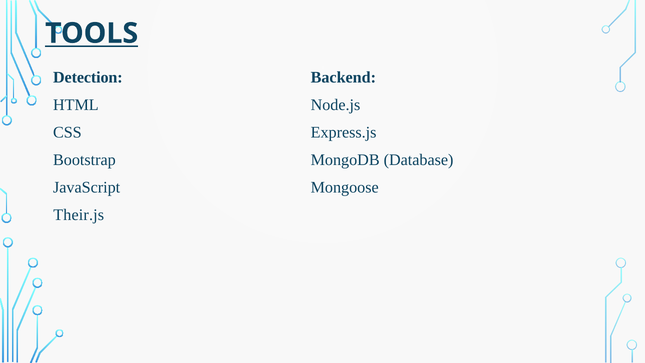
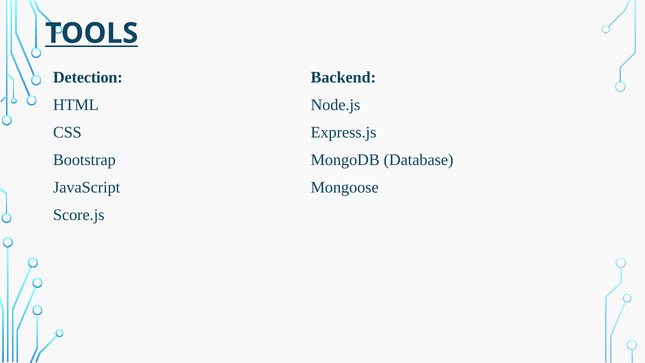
Their.js: Their.js -> Score.js (79, 215)
